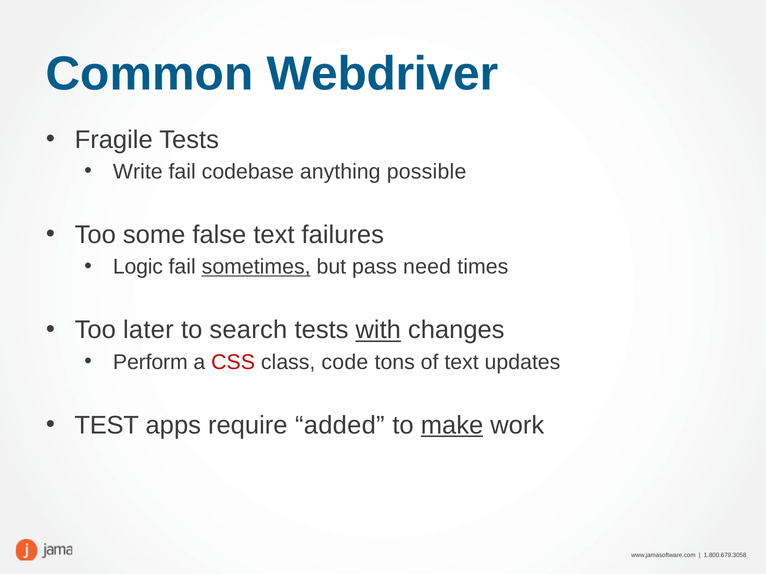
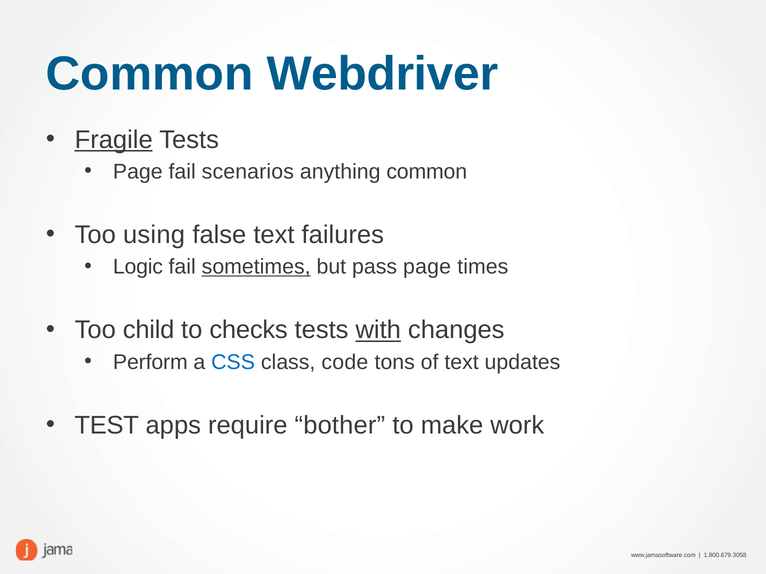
Fragile underline: none -> present (114, 140)
Write: Write -> Page (138, 172)
codebase: codebase -> scenarios (248, 172)
anything possible: possible -> common (427, 172)
some: some -> using (154, 235)
pass need: need -> page (427, 267)
later: later -> child (149, 330)
search: search -> checks (249, 330)
CSS colour: red -> blue (233, 362)
added: added -> bother (340, 426)
make underline: present -> none (452, 426)
